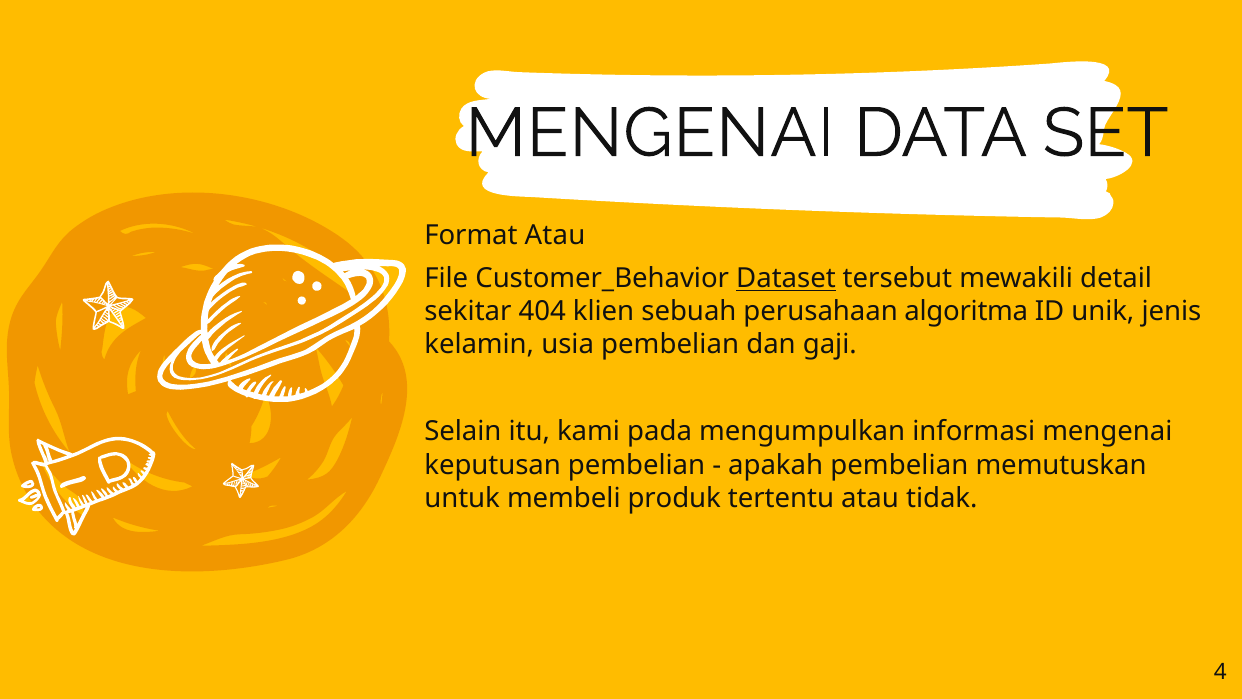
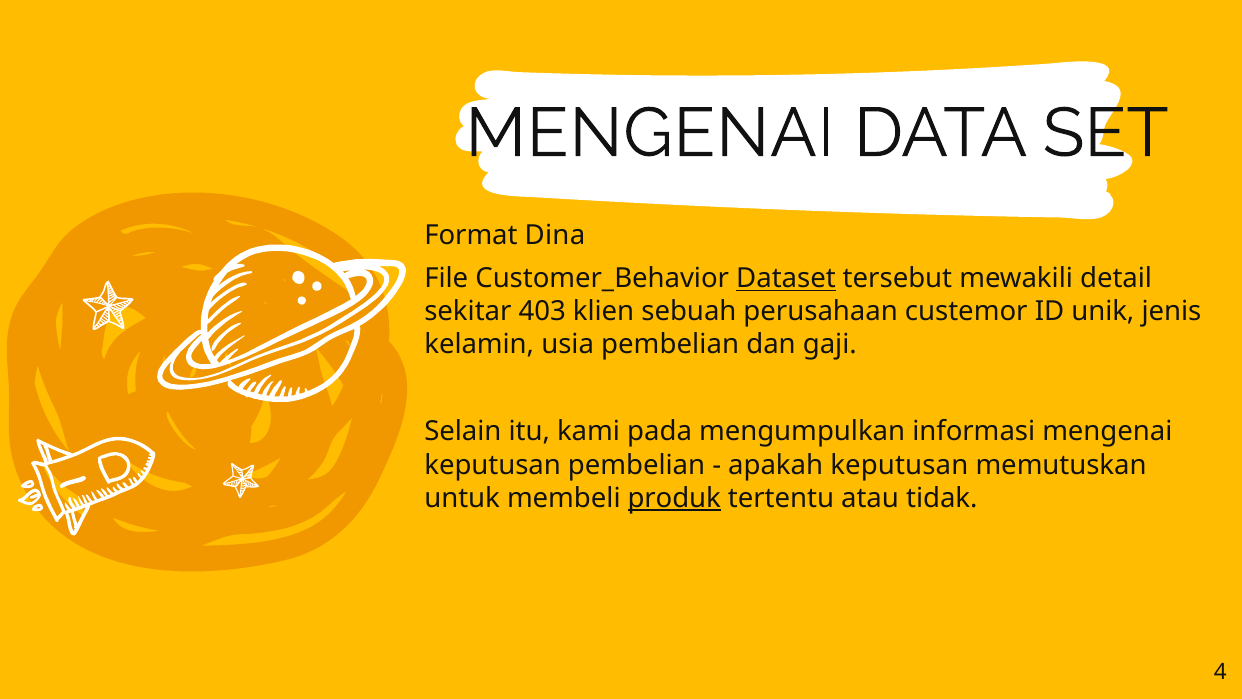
Format Atau: Atau -> Dina (555, 235)
404: 404 -> 403 (542, 312)
algoritma: algoritma -> custemor (966, 312)
apakah pembelian: pembelian -> keputusan (899, 465)
produk underline: none -> present (674, 498)
